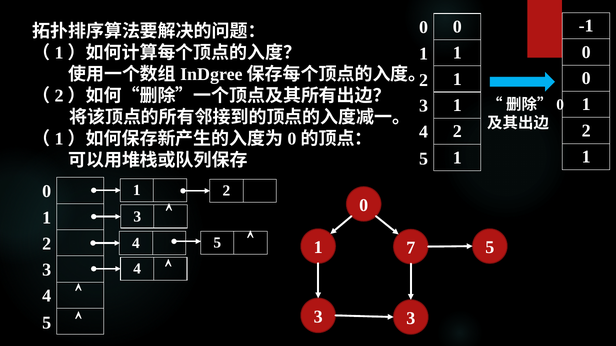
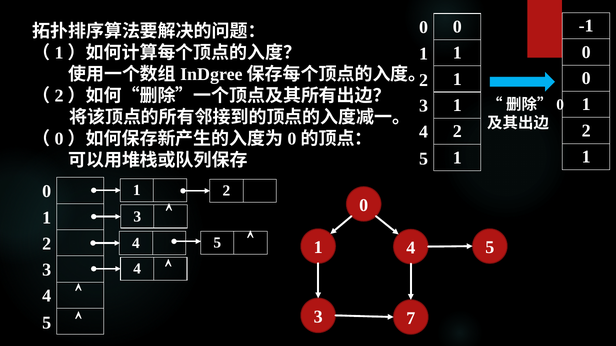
1: 1 -> 0 (59, 139)
1 7: 7 -> 4 (411, 248)
3 3: 3 -> 7 (411, 319)
